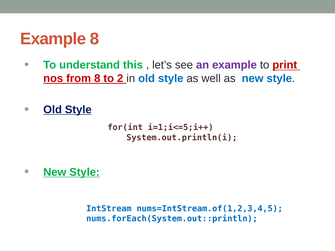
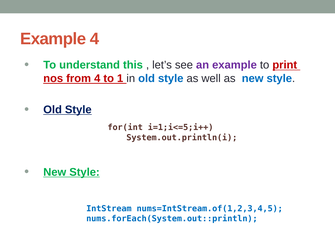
Example 8: 8 -> 4 (95, 39)
from 8: 8 -> 4 (97, 79)
2: 2 -> 1 (120, 79)
